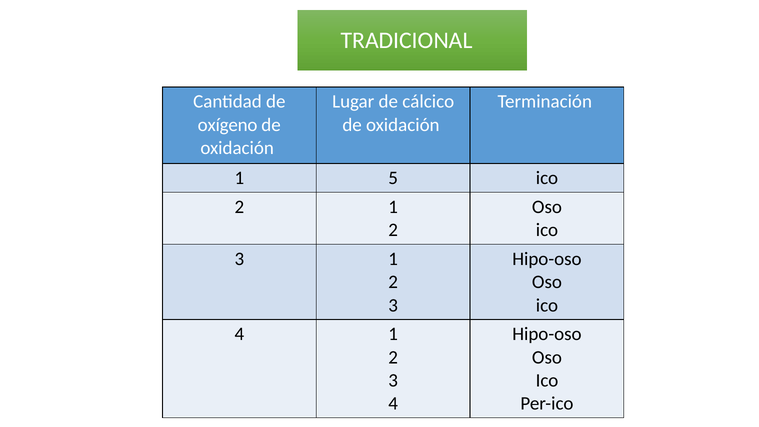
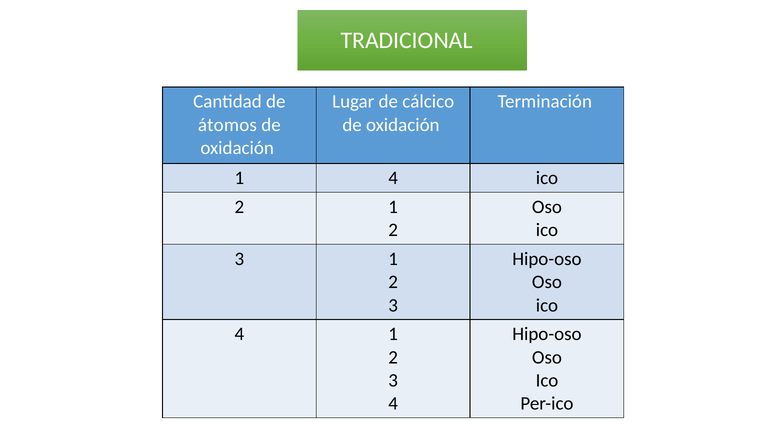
oxígeno: oxígeno -> átomos (227, 125)
1 5: 5 -> 4 (393, 178)
